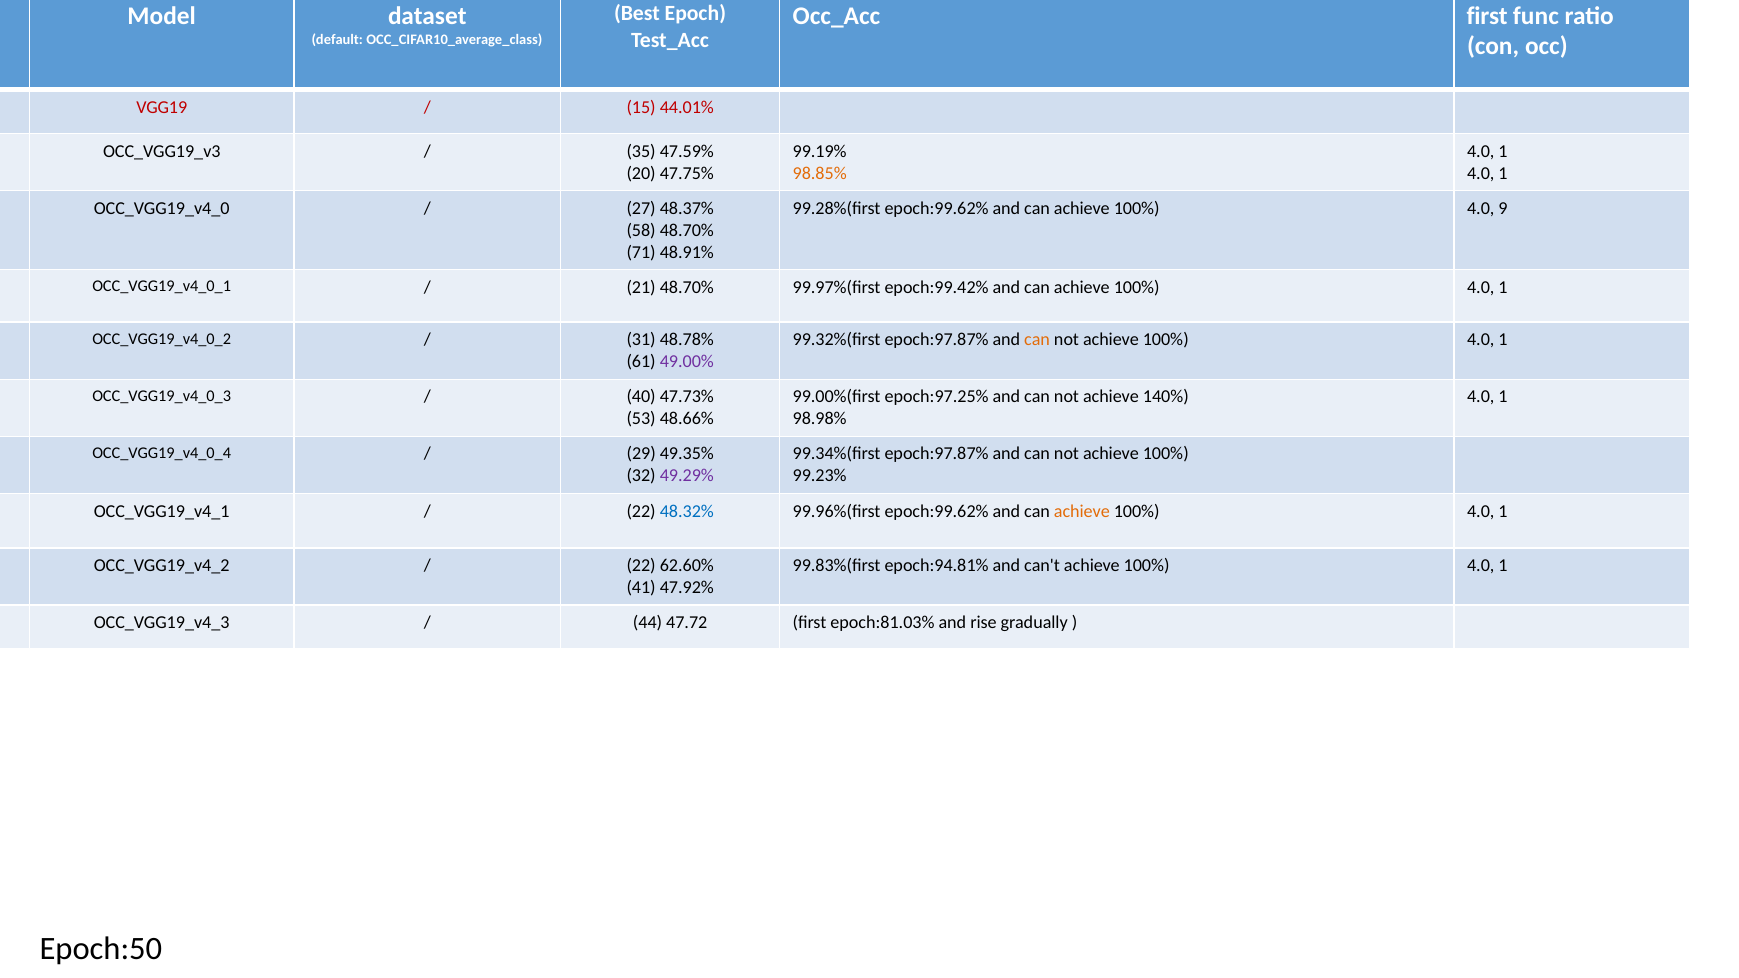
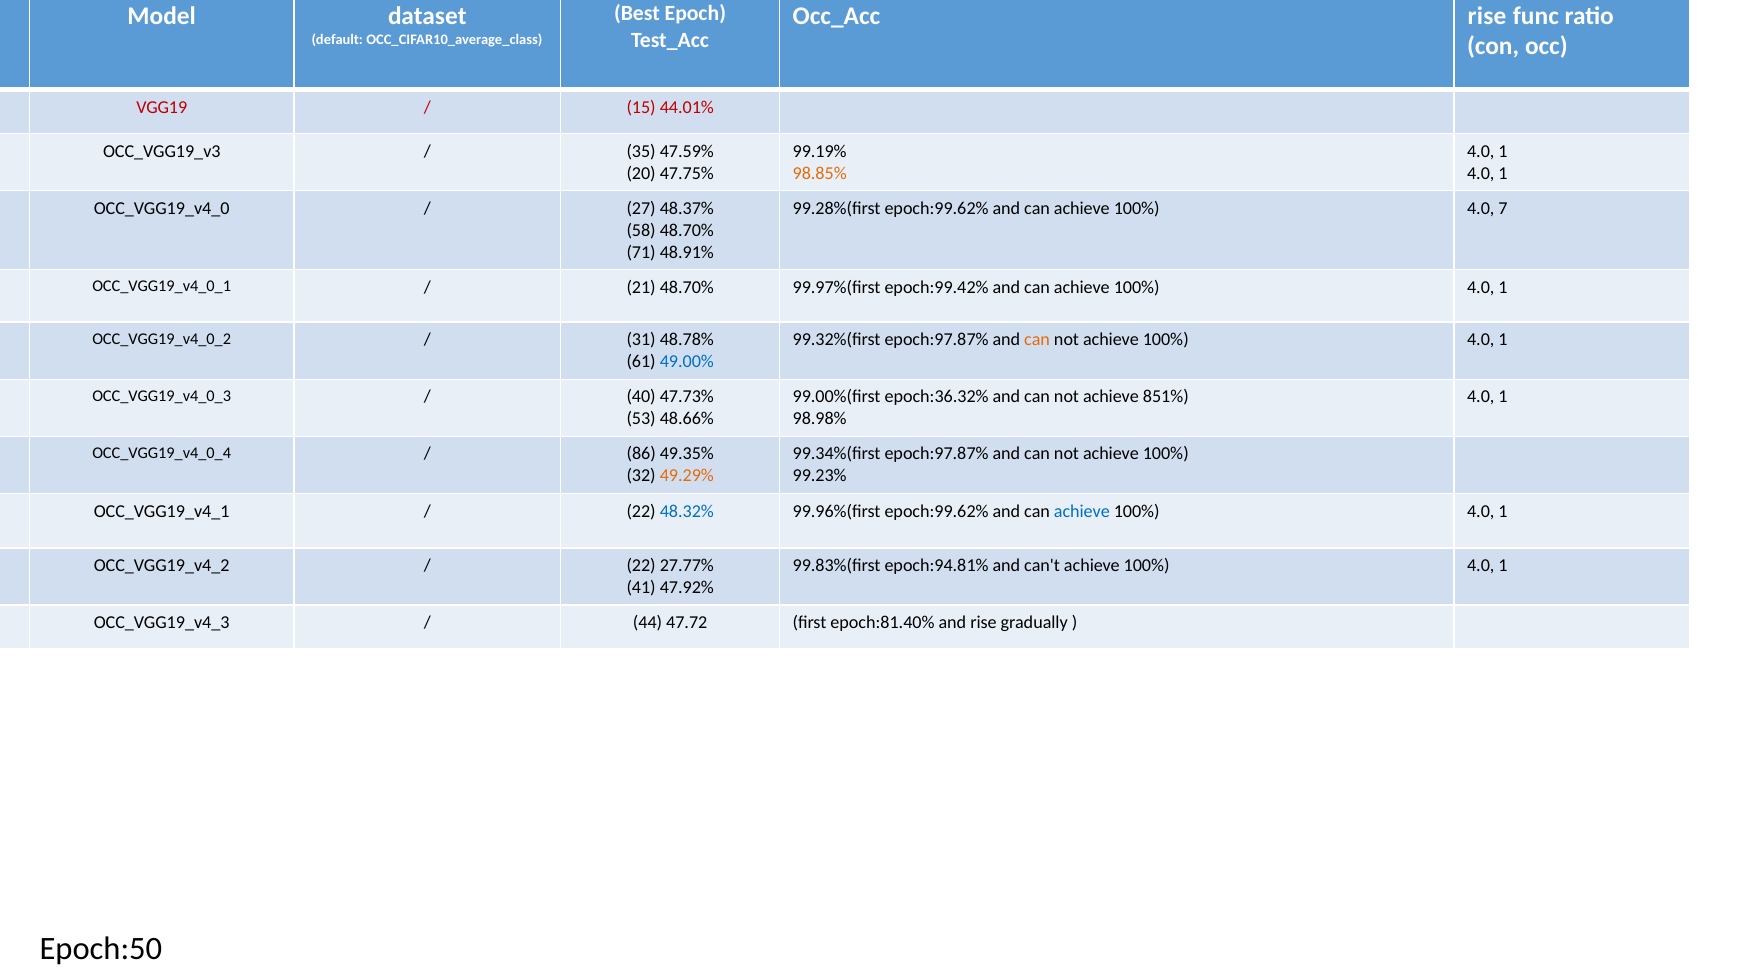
first: first -> rise (1487, 16)
9: 9 -> 7 (1503, 208)
49.00% colour: purple -> blue (687, 362)
epoch:97.25%: epoch:97.25% -> epoch:36.32% (937, 397)
140%: 140% -> 851% (1166, 397)
29: 29 -> 86 (641, 454)
49.29% colour: purple -> orange (687, 476)
achieve colour: orange -> blue (1082, 511)
62.60%: 62.60% -> 27.77% (687, 566)
epoch:81.03%: epoch:81.03% -> epoch:81.40% (882, 623)
